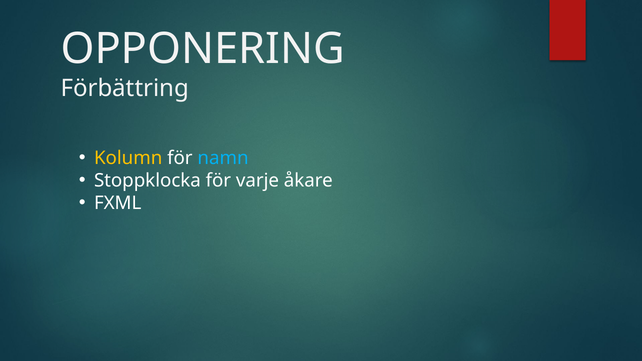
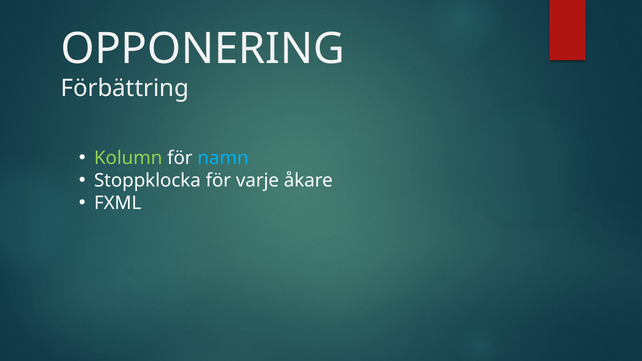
Kolumn colour: yellow -> light green (128, 158)
